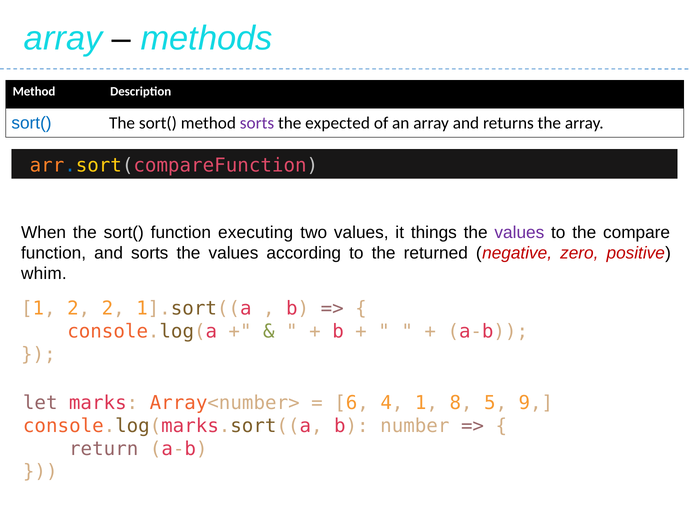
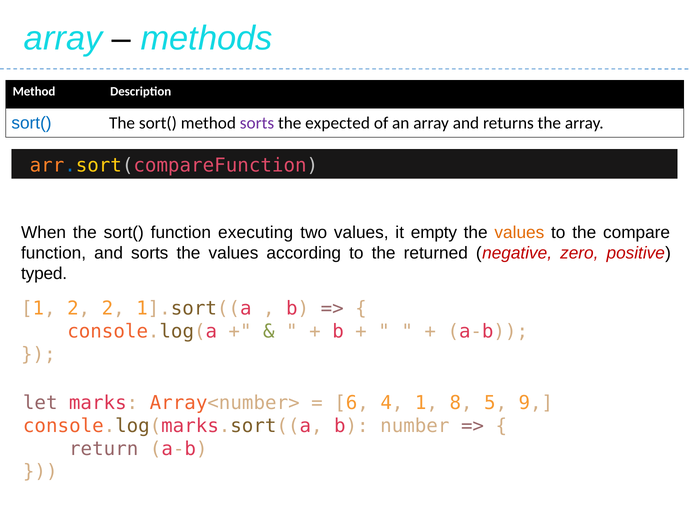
things: things -> empty (434, 233)
values colour: purple -> orange (519, 233)
whim: whim -> typed (44, 274)
